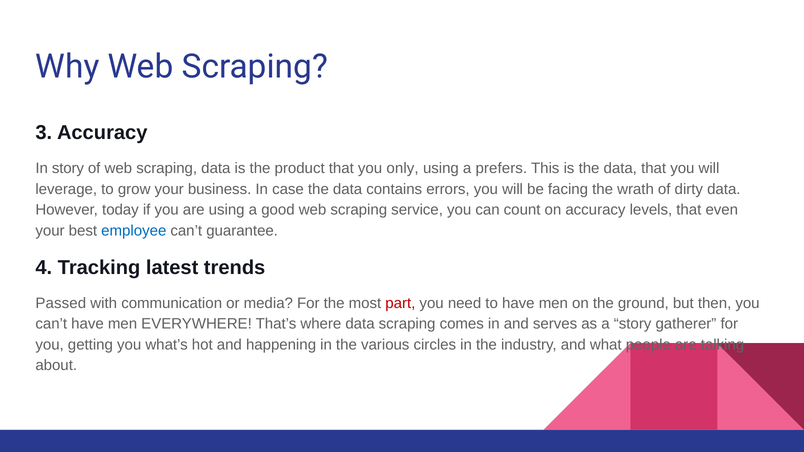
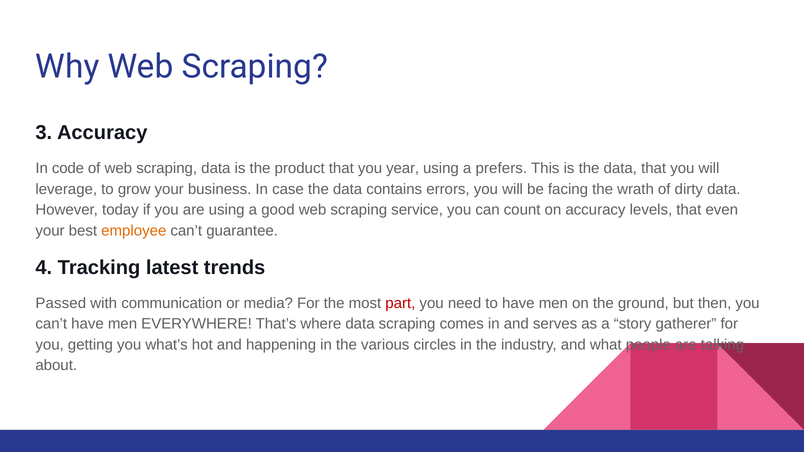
In story: story -> code (68, 168)
only: only -> year (403, 168)
employee colour: blue -> orange (134, 231)
